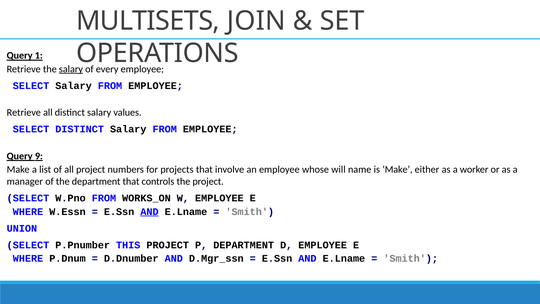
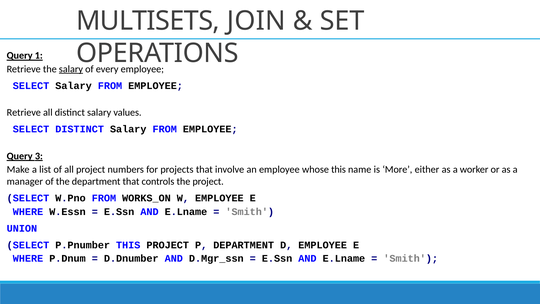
9: 9 -> 3 (39, 156)
whose will: will -> this (339, 169)
is Make: Make -> More (397, 169)
AND underline: present -> none (149, 211)
